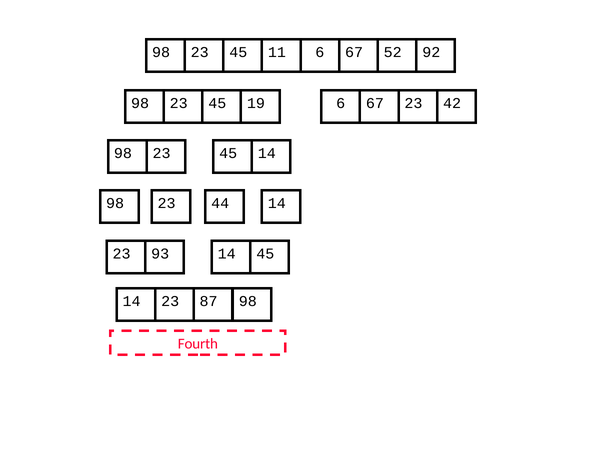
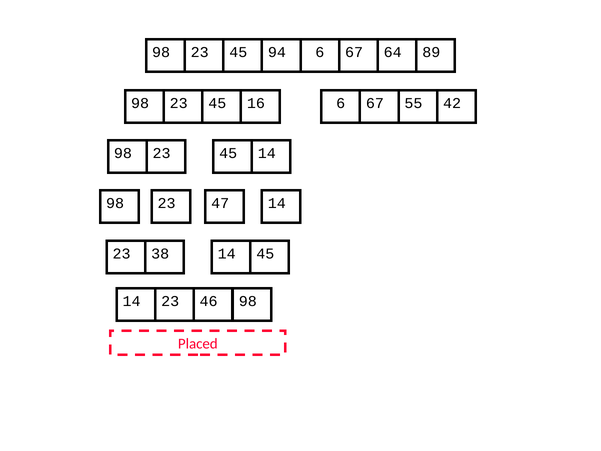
11: 11 -> 94 (277, 52)
52: 52 -> 64 (393, 52)
92: 92 -> 89 (431, 52)
19: 19 -> 16 (256, 103)
6 23: 23 -> 55 (413, 103)
44: 44 -> 47 (220, 203)
93: 93 -> 38 (160, 253)
87: 87 -> 46 (209, 301)
Fourth: Fourth -> Placed (198, 344)
